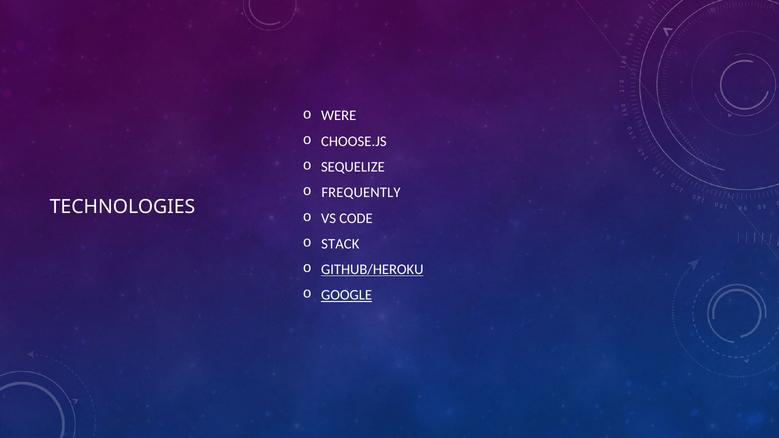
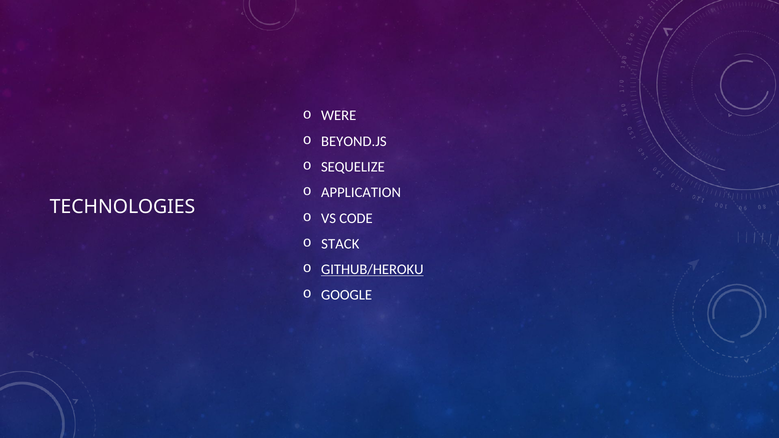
CHOOSE.JS: CHOOSE.JS -> BEYOND.JS (354, 141)
FREQUENTLY: FREQUENTLY -> APPLICATION (361, 193)
GOOGLE underline: present -> none (347, 295)
